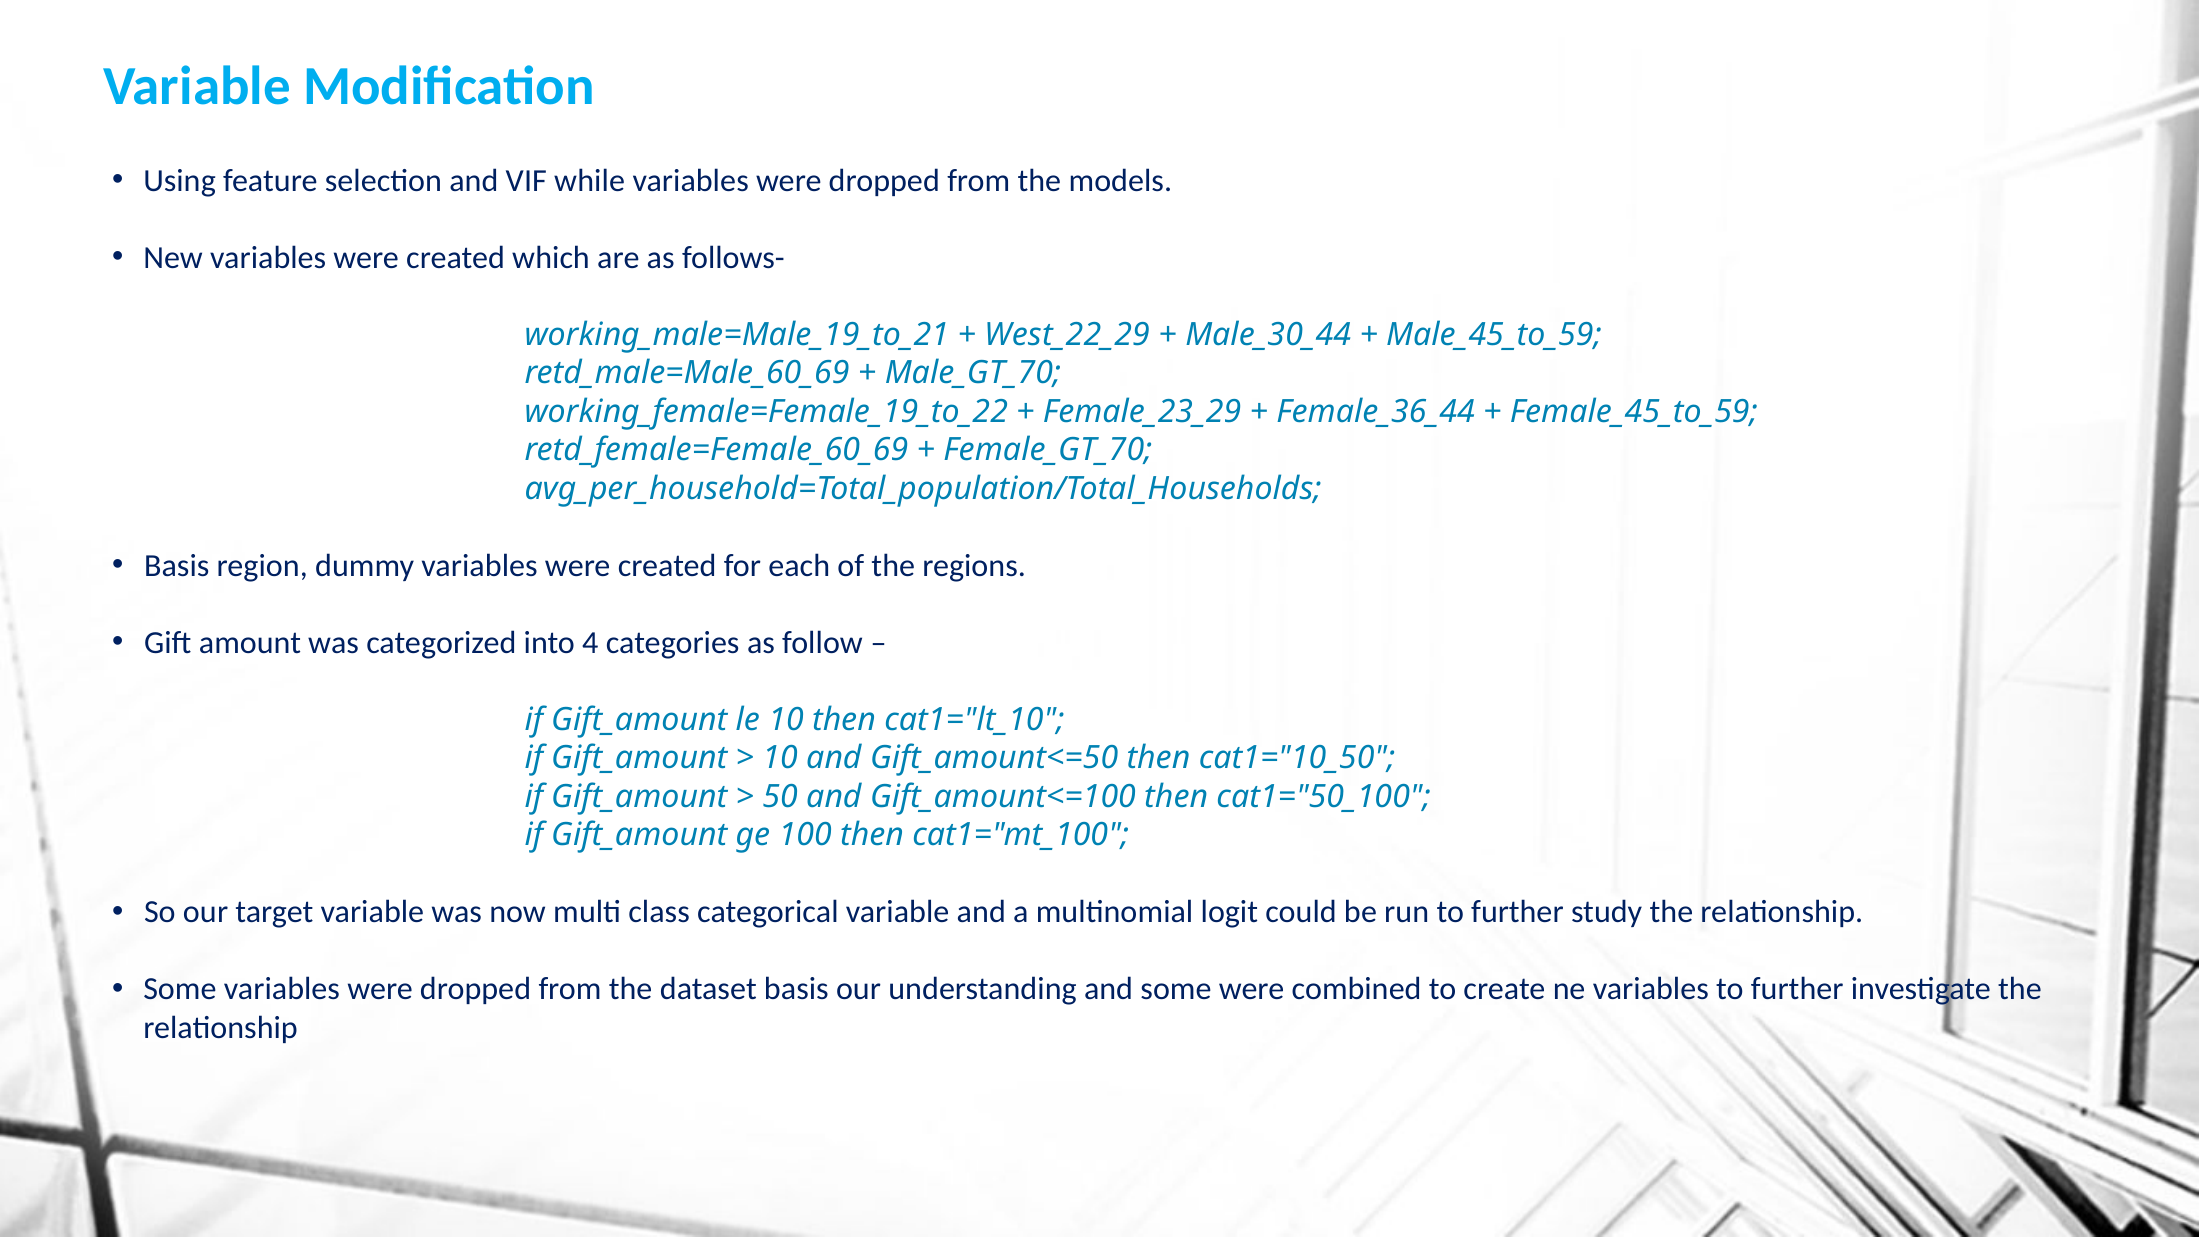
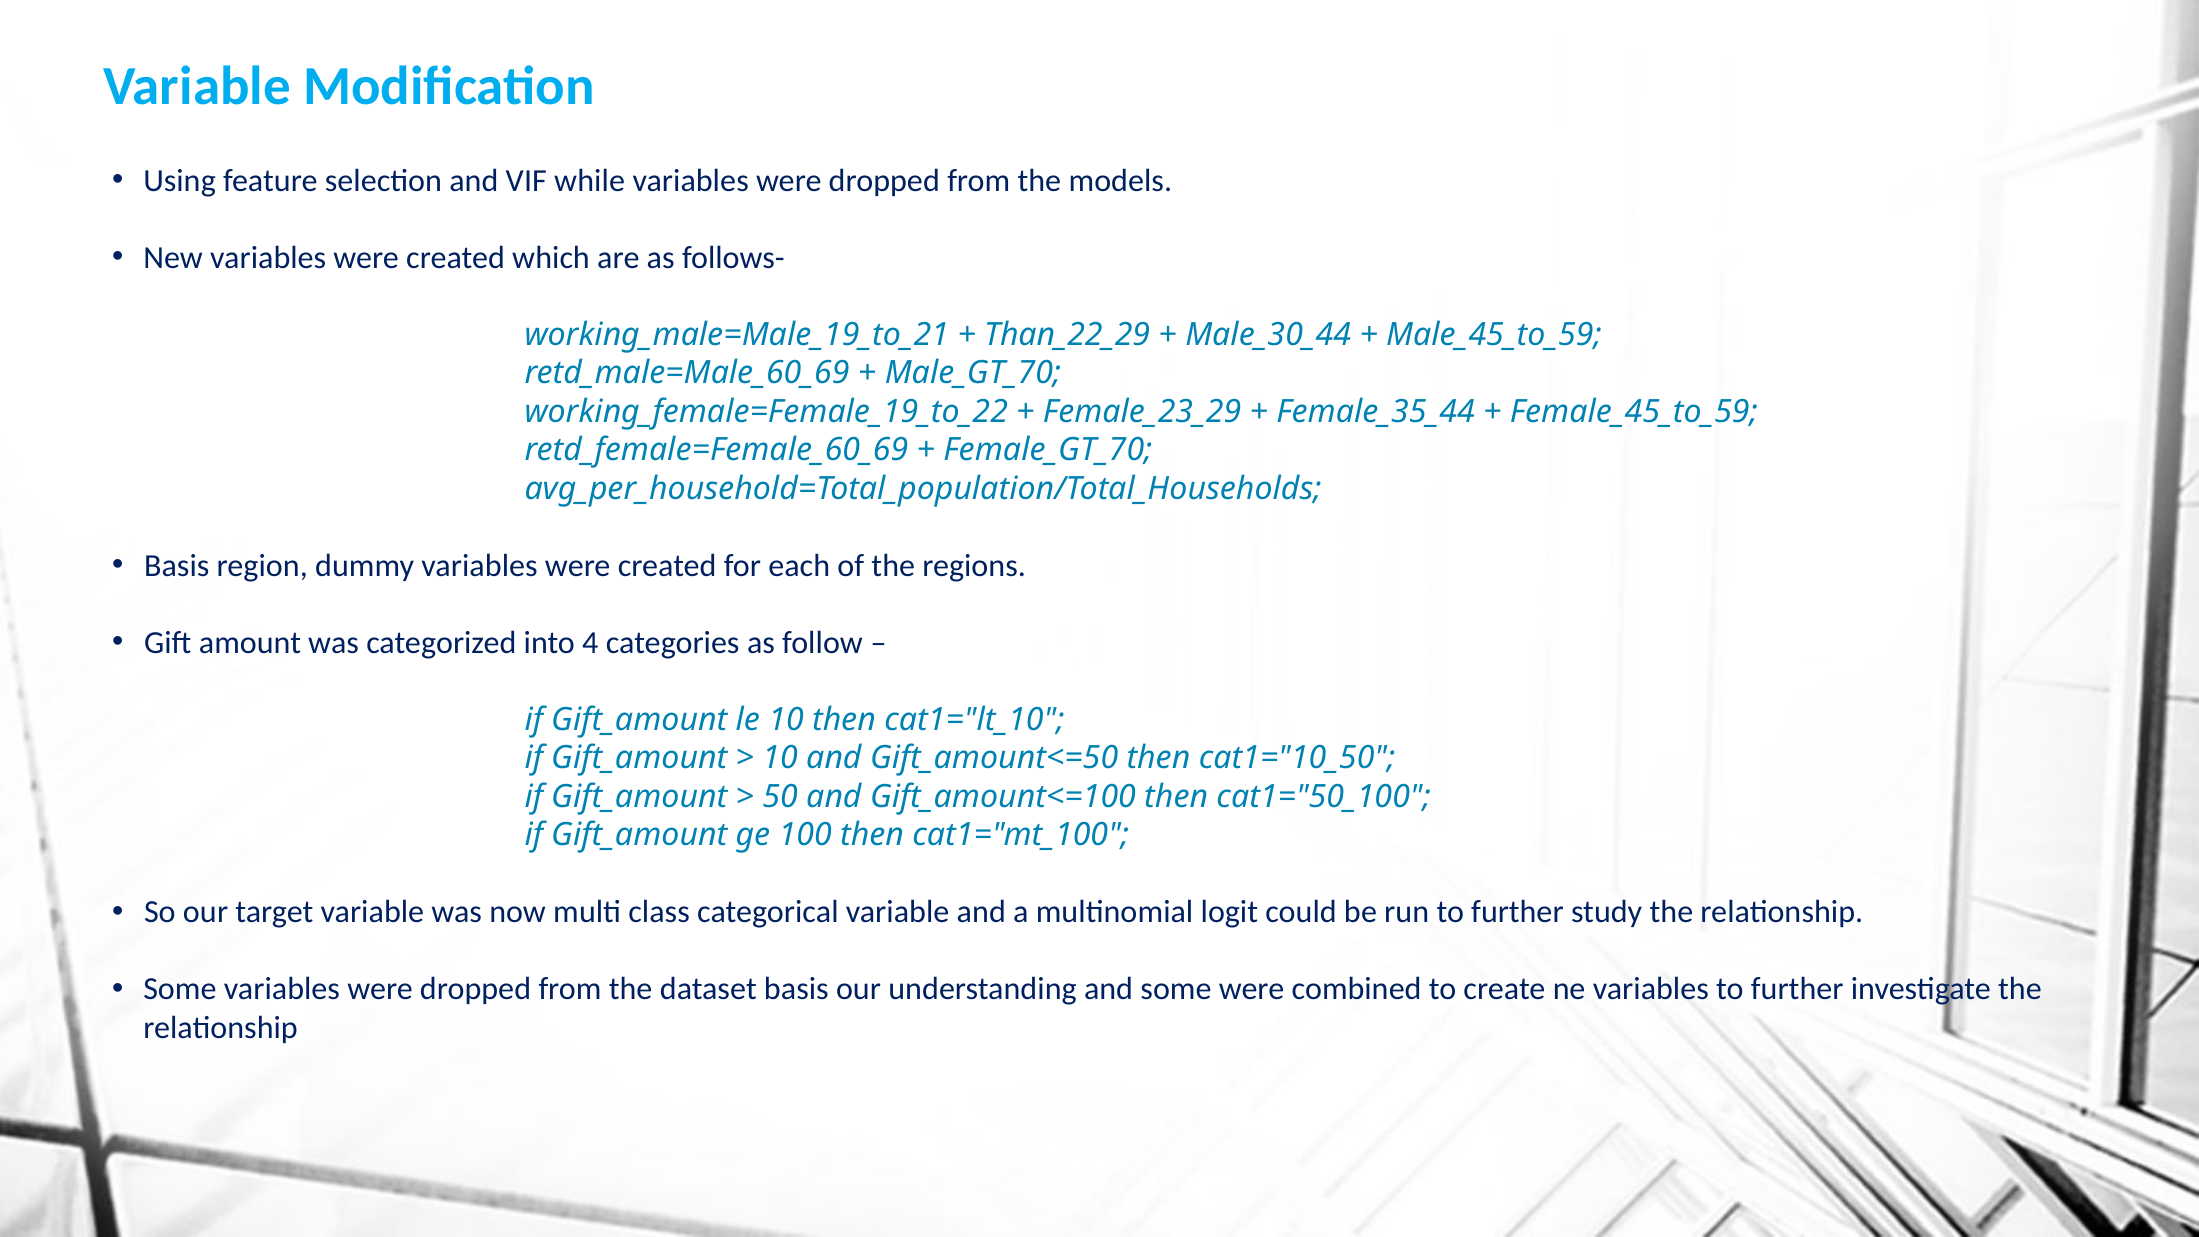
West_22_29: West_22_29 -> Than_22_29 (1067, 335)
Female_36_44: Female_36_44 -> Female_35_44 (1376, 412)
